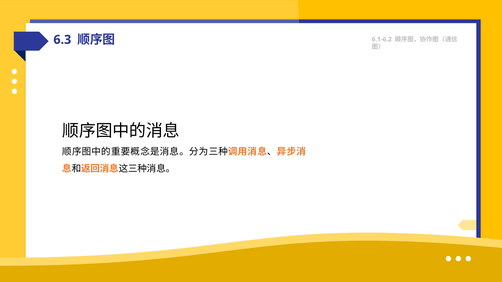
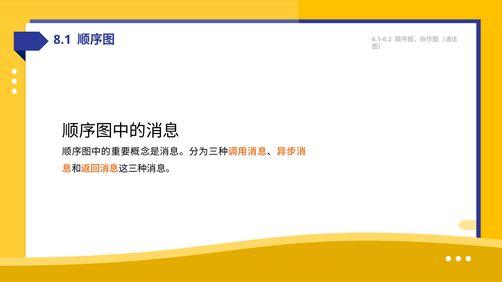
6.3: 6.3 -> 8.1 (62, 40)
